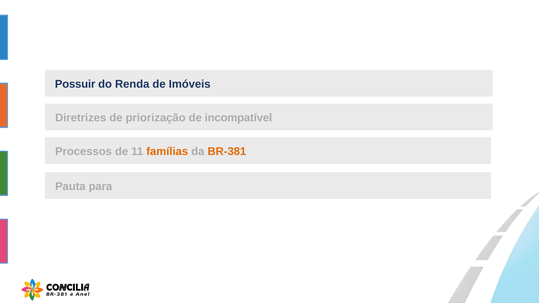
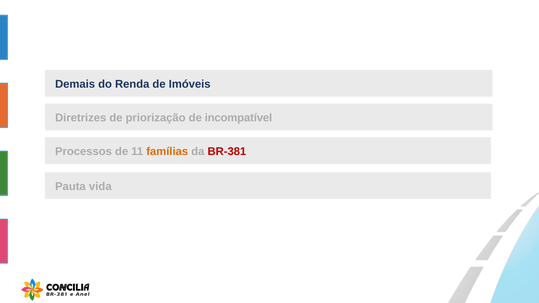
Possuir: Possuir -> Demais (75, 84)
BR-381 colour: orange -> red (227, 152)
para: para -> vida (100, 187)
